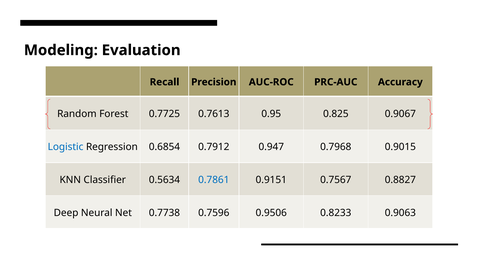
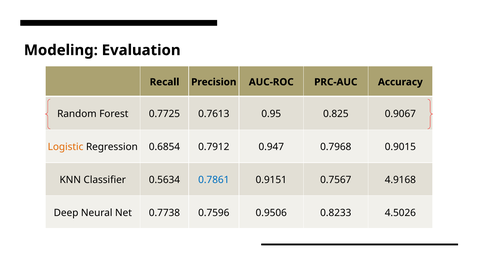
Logistic colour: blue -> orange (66, 147)
0.8827: 0.8827 -> 4.9168 (400, 180)
0.9063: 0.9063 -> 4.5026 (400, 213)
